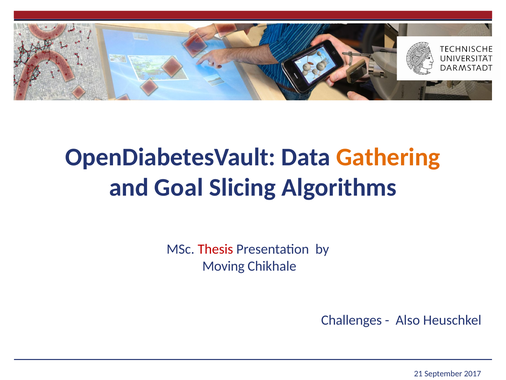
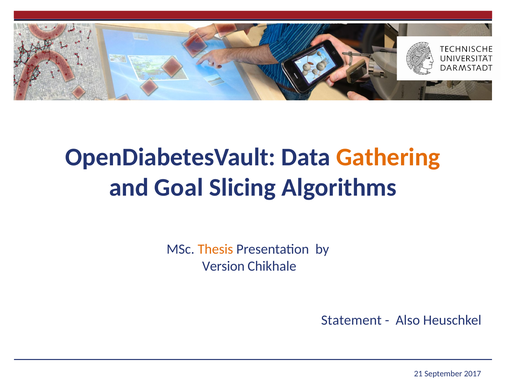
Thesis colour: red -> orange (215, 249)
Moving: Moving -> Version (223, 266)
Challenges: Challenges -> Statement (351, 320)
